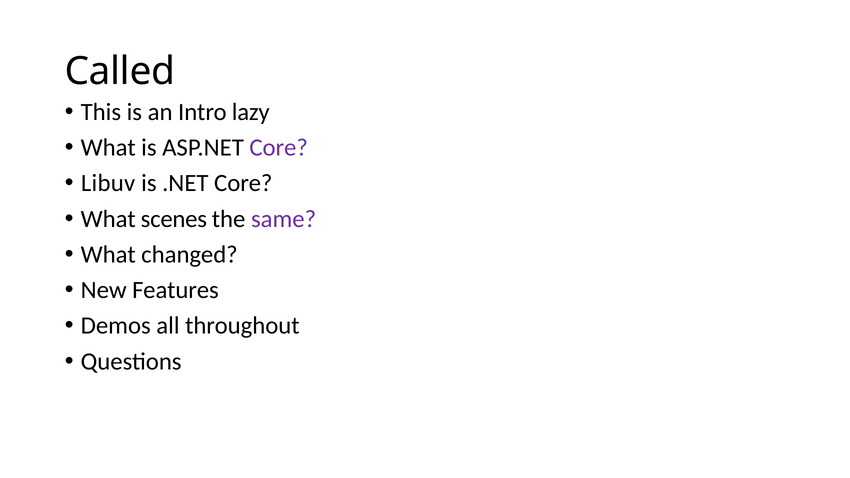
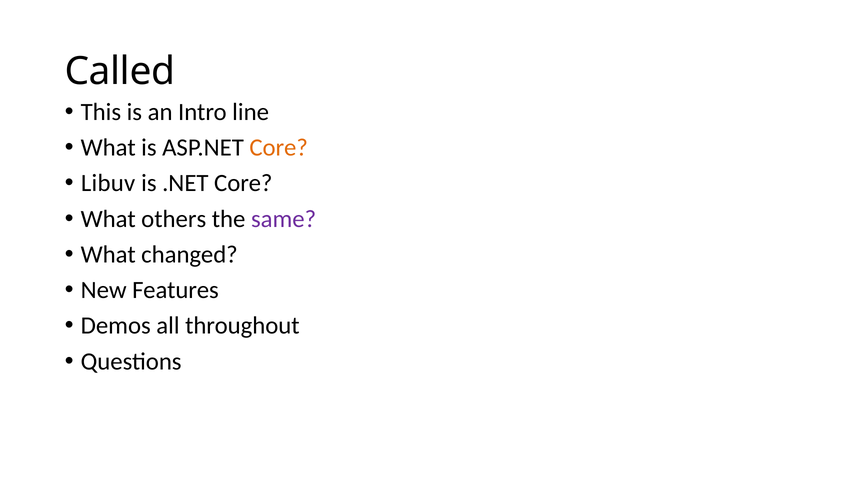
lazy: lazy -> line (251, 112)
Core colour: purple -> orange (279, 148)
scenes: scenes -> others (174, 219)
